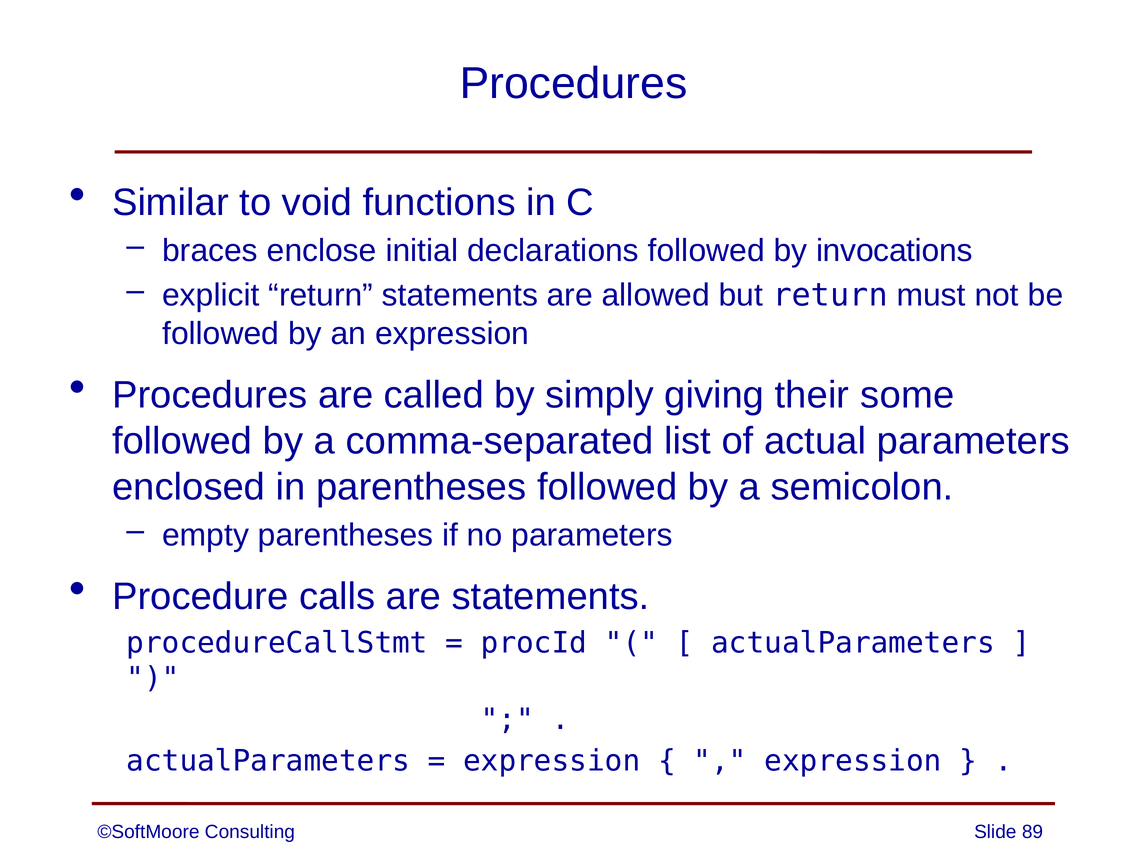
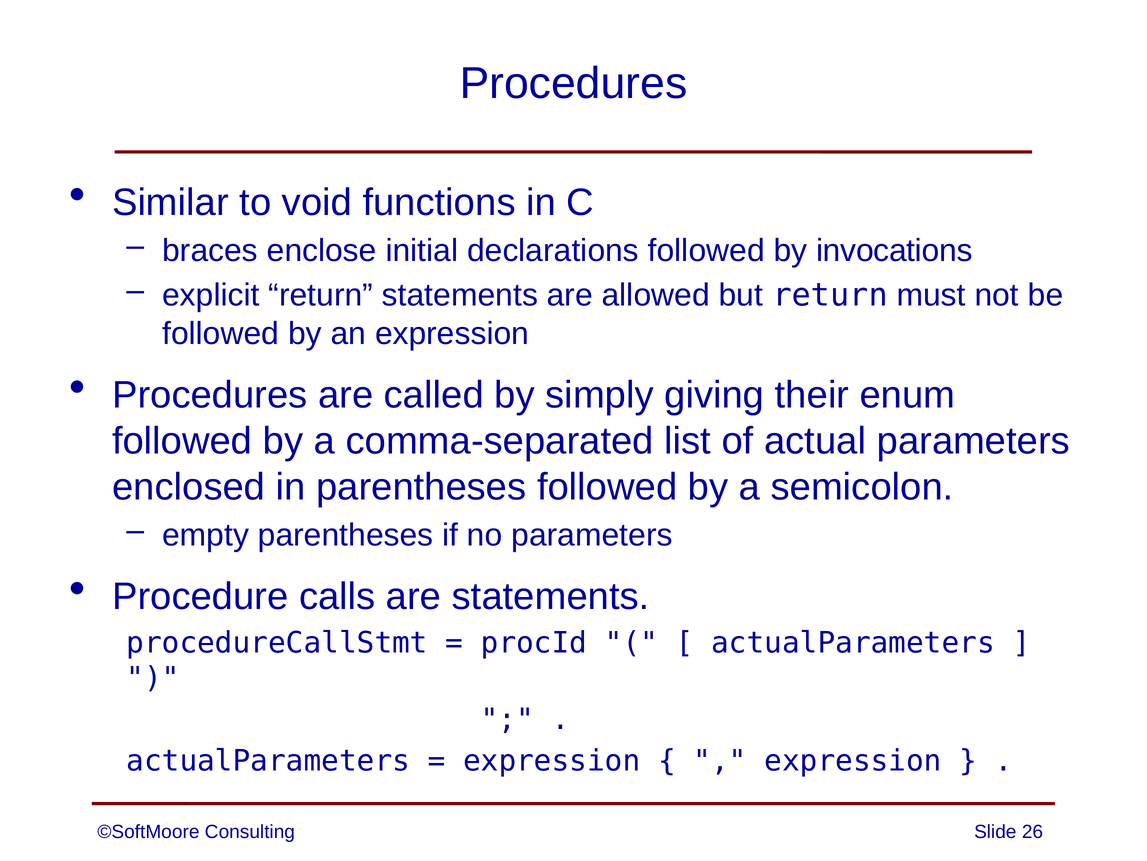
some: some -> enum (908, 395)
89: 89 -> 26 (1033, 831)
